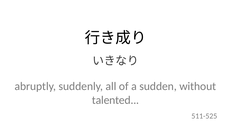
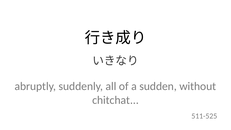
talented: talented -> chitchat (115, 100)
